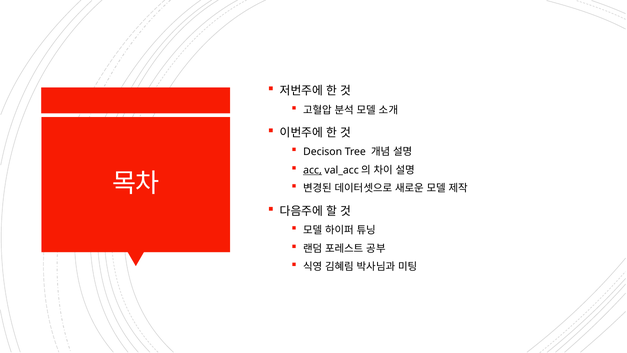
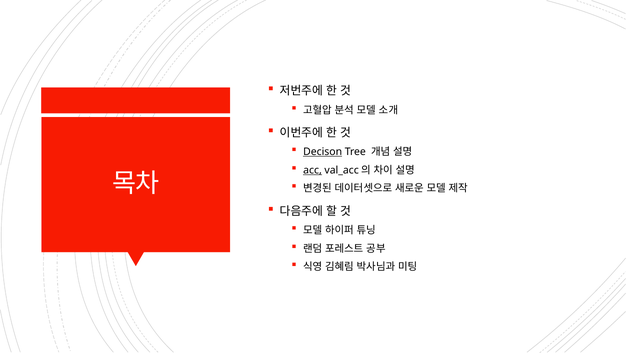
Decison underline: none -> present (323, 152)
